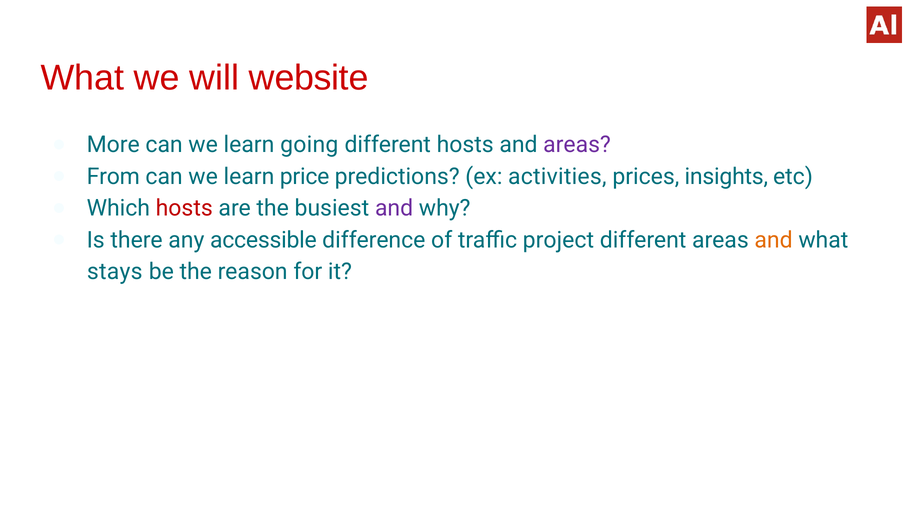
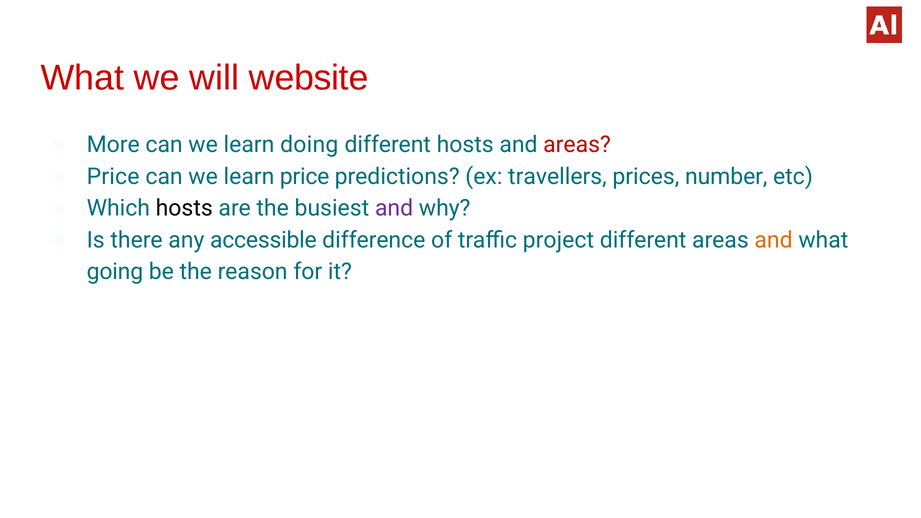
going: going -> doing (309, 145)
areas colour: purple -> red (577, 145)
From: From -> Price (113, 177)
activities: activities -> travellers (557, 177)
insights: insights -> number (726, 177)
hosts colour: red -> black (184, 208)
stays: stays -> going (115, 272)
